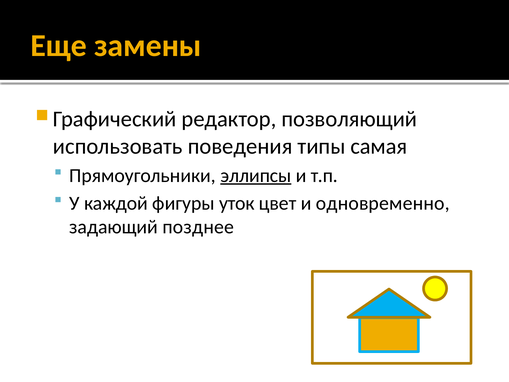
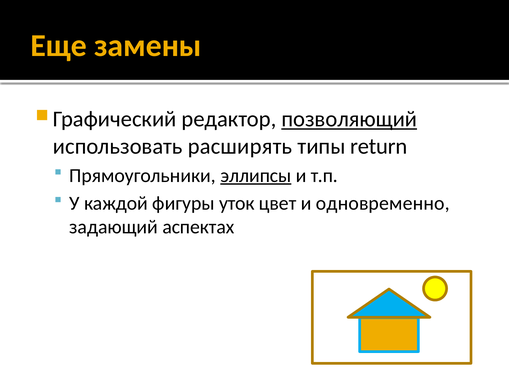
позволяющий underline: none -> present (349, 119)
поведения: поведения -> расширять (240, 146)
самая: самая -> return (379, 146)
позднее: позднее -> аспектах (198, 227)
